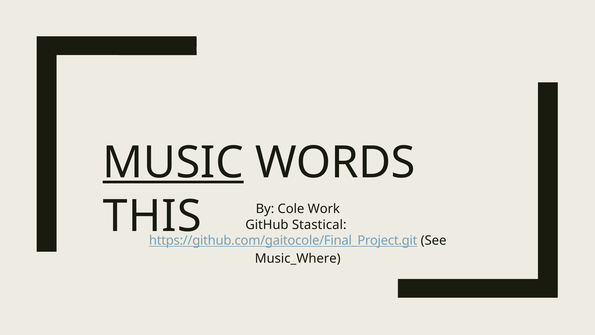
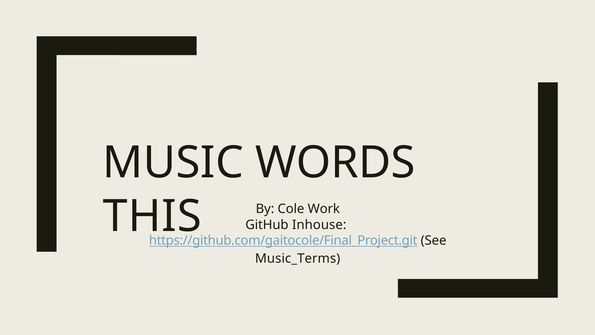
MUSIC underline: present -> none (173, 163)
Stastical: Stastical -> Inhouse (319, 225)
Music_Where: Music_Where -> Music_Terms (298, 258)
